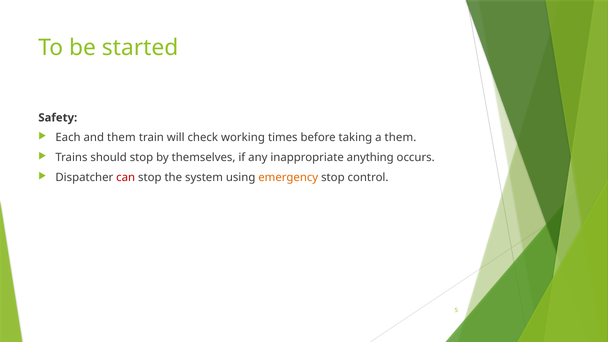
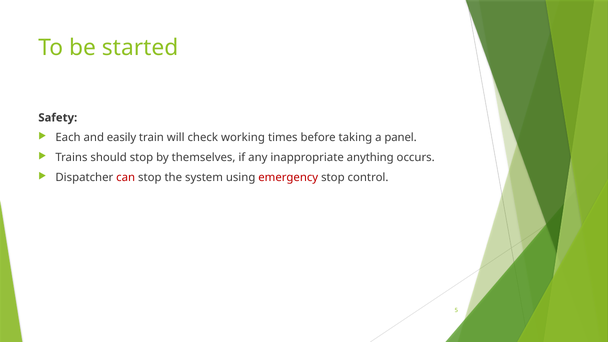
and them: them -> easily (122, 138)
a them: them -> panel (401, 138)
emergency colour: orange -> red (288, 178)
